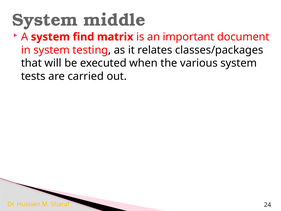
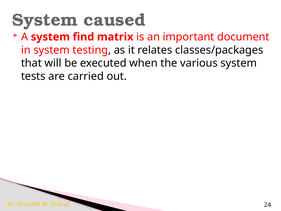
middle: middle -> caused (115, 20)
